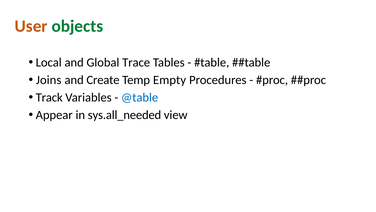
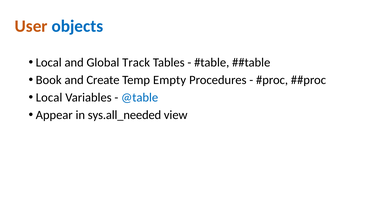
objects colour: green -> blue (77, 26)
Trace: Trace -> Track (136, 62)
Joins: Joins -> Book (49, 80)
Track: Track -> Local (49, 97)
